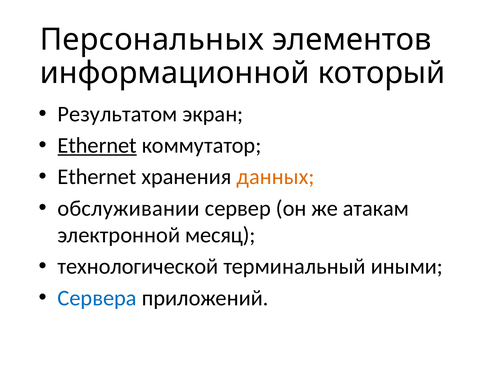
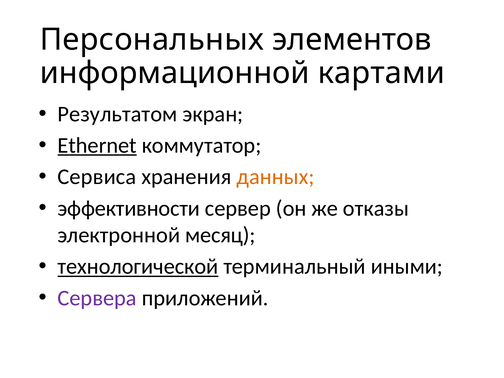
который: который -> картами (381, 73)
Ethernet: Ethernet -> Сервиса (97, 177)
обслуживании: обслуживании -> эффективности (129, 208)
атакам: атакам -> отказы (376, 208)
технологической underline: none -> present (138, 267)
Сервера colour: blue -> purple (97, 298)
